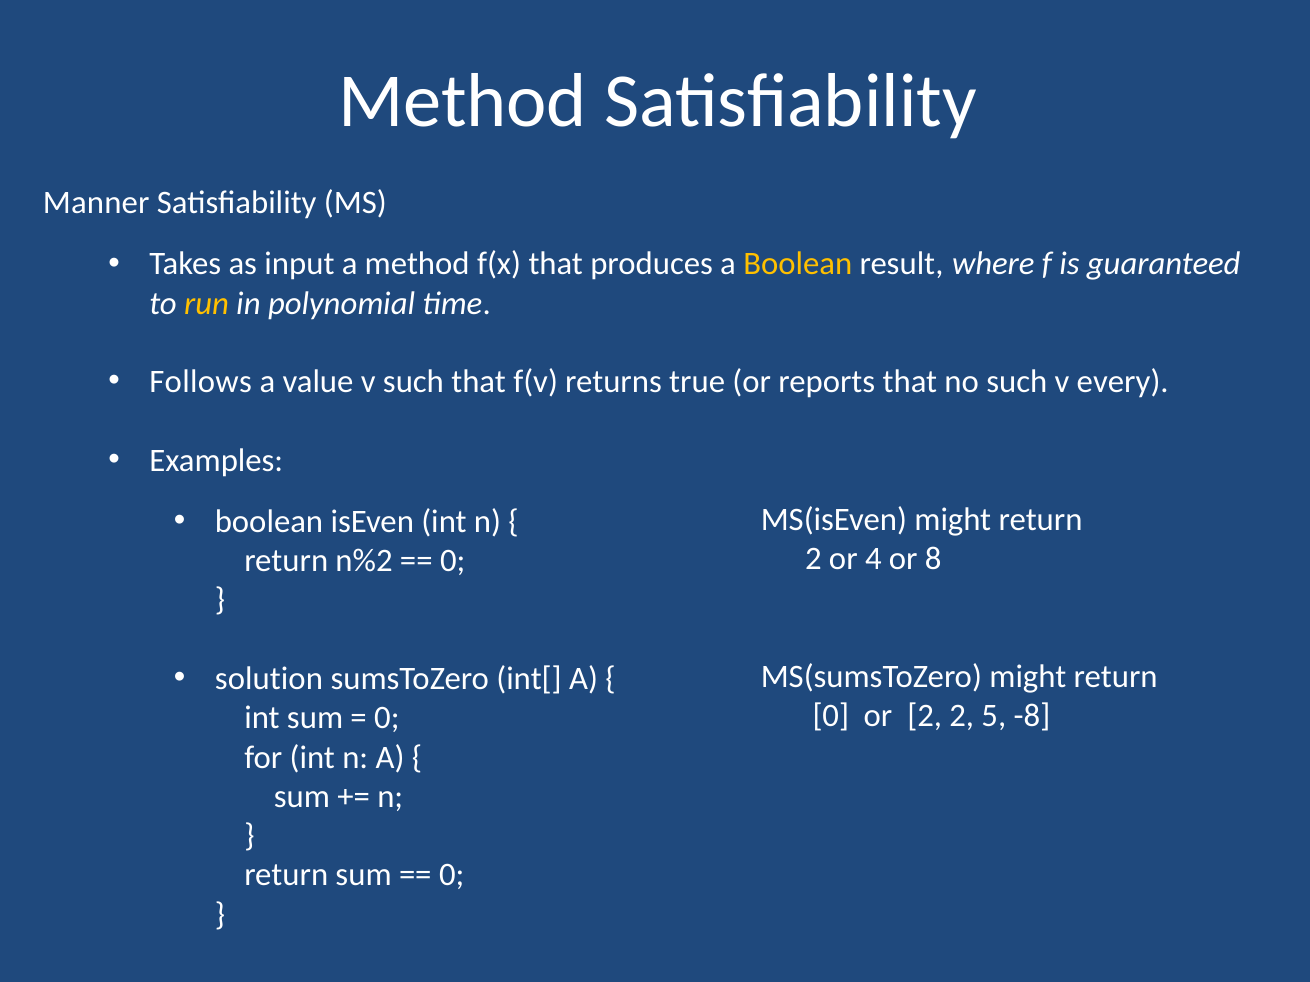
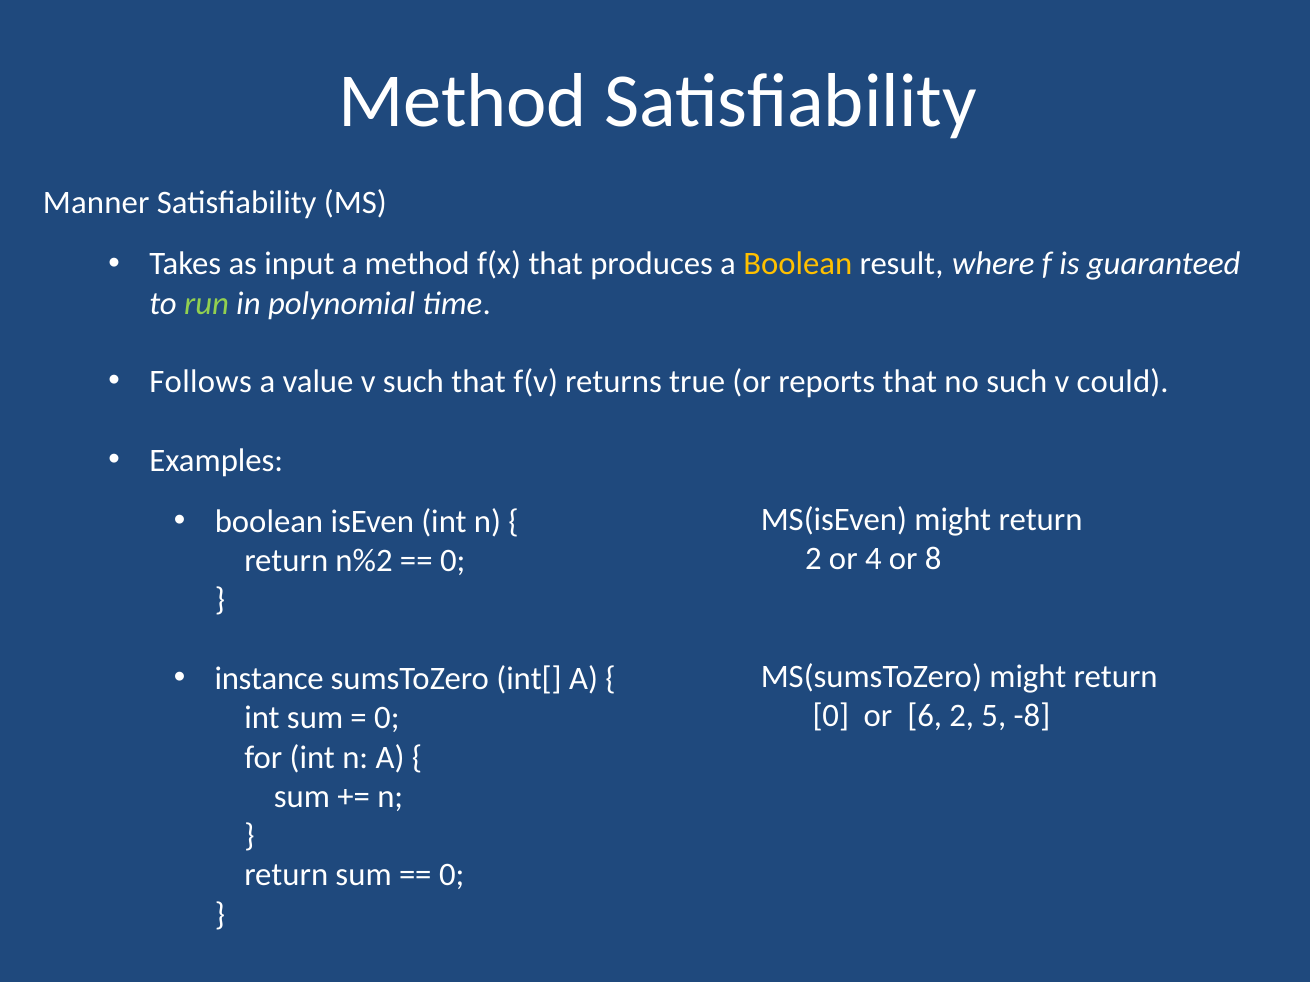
run colour: yellow -> light green (206, 303)
every: every -> could (1123, 382)
solution: solution -> instance (269, 679)
or 2: 2 -> 6 (925, 716)
